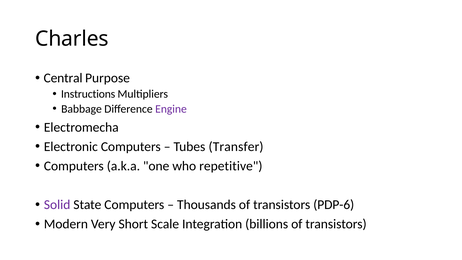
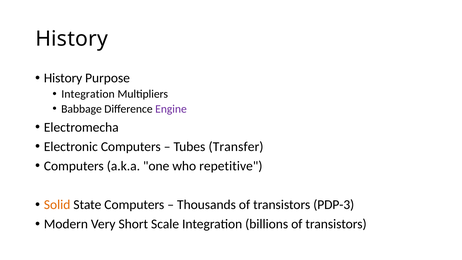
Charles: Charles -> History (72, 39)
Central: Central -> History (63, 78)
Instructions: Instructions -> Integration (88, 94)
Solid colour: purple -> orange (57, 205)
PDP-6: PDP-6 -> PDP-3 (334, 205)
